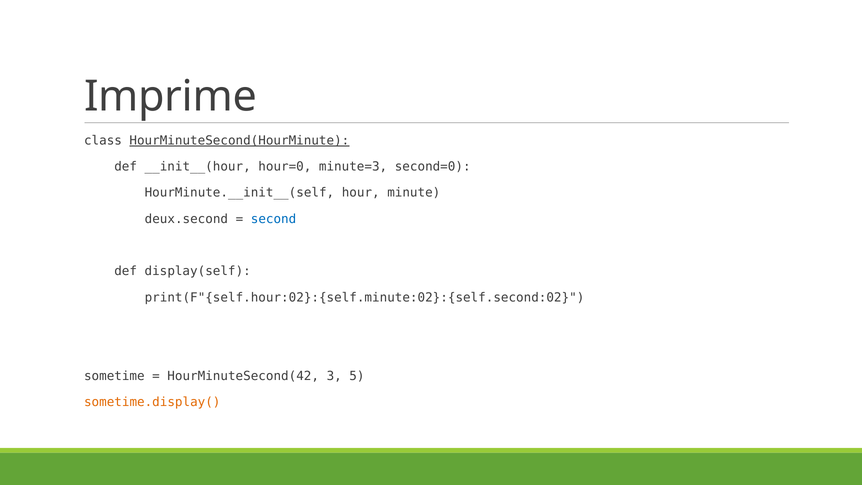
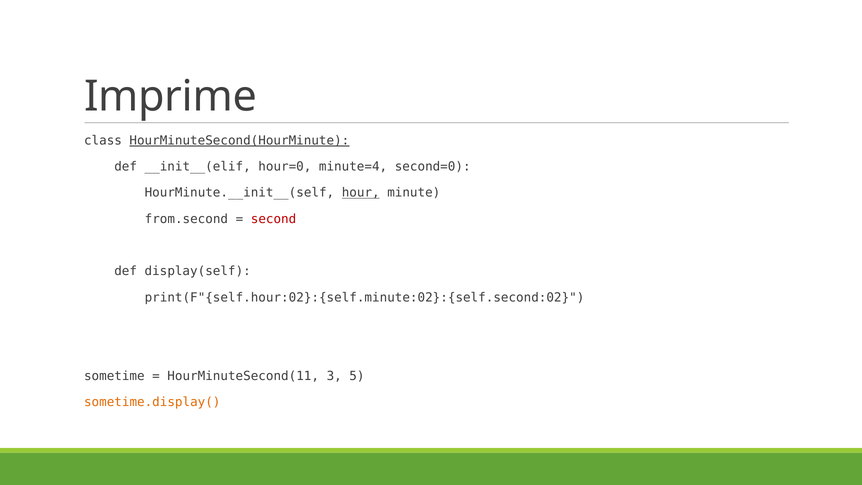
__init__(hour: __init__(hour -> __init__(elif (198, 167)
minute=3: minute=3 -> minute=4 (353, 167)
hour underline: none -> present (361, 193)
deux.second: deux.second -> from.second (186, 219)
second colour: blue -> red (274, 219)
HourMinuteSecond(42: HourMinuteSecond(42 -> HourMinuteSecond(11 (243, 376)
